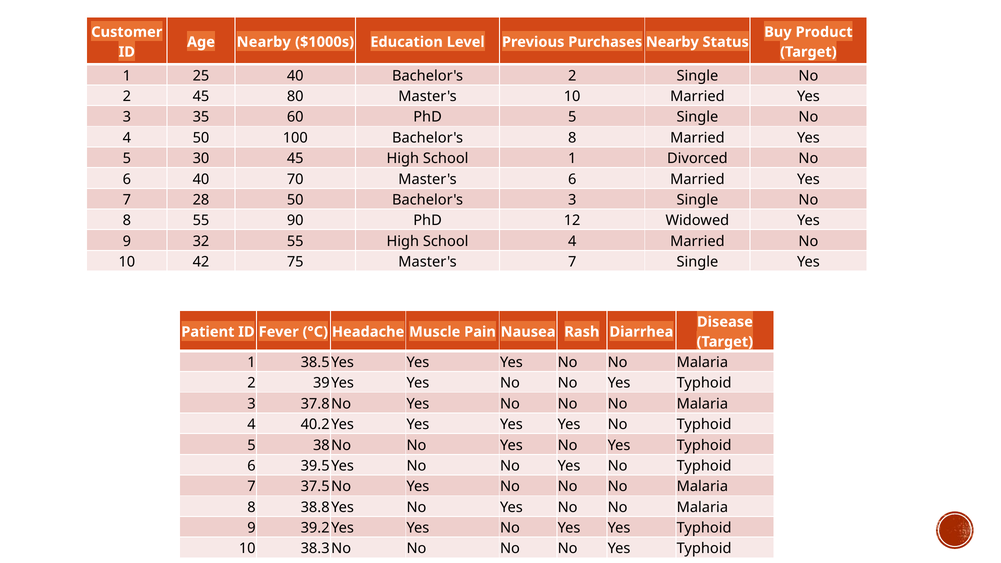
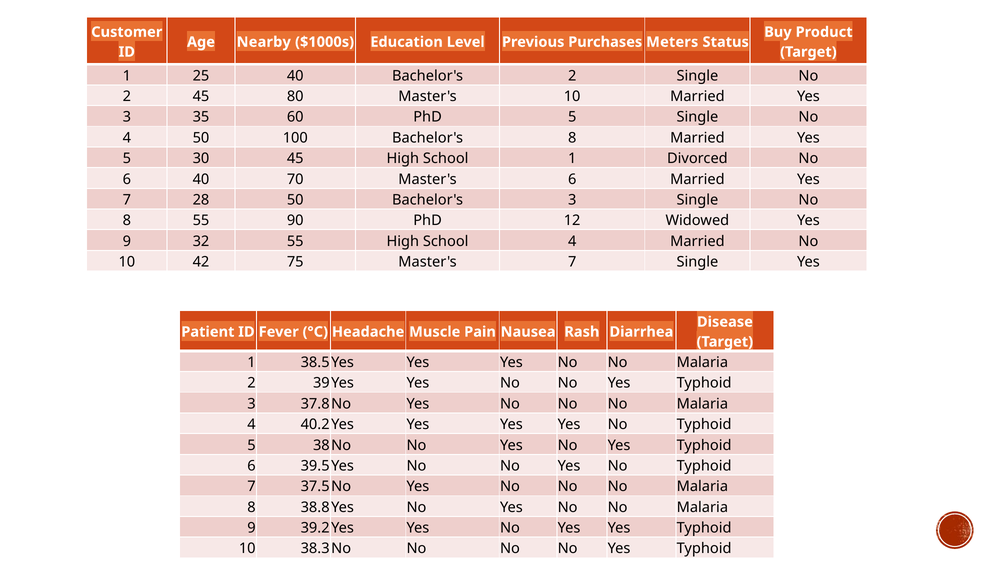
Purchases Nearby: Nearby -> Meters (672, 42)
